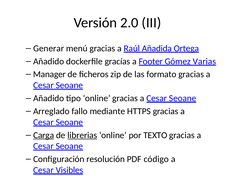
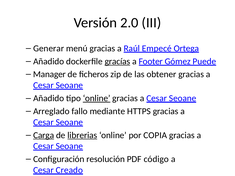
Añadida: Añadida -> Empecé (157, 48)
gracías underline: none -> present (117, 61)
Varias: Varias -> Puede (204, 61)
formato: formato -> obtener (161, 74)
online underline: none -> present (97, 98)
TEXTO: TEXTO -> COPIA (155, 135)
Visibles: Visibles -> Creado (69, 170)
